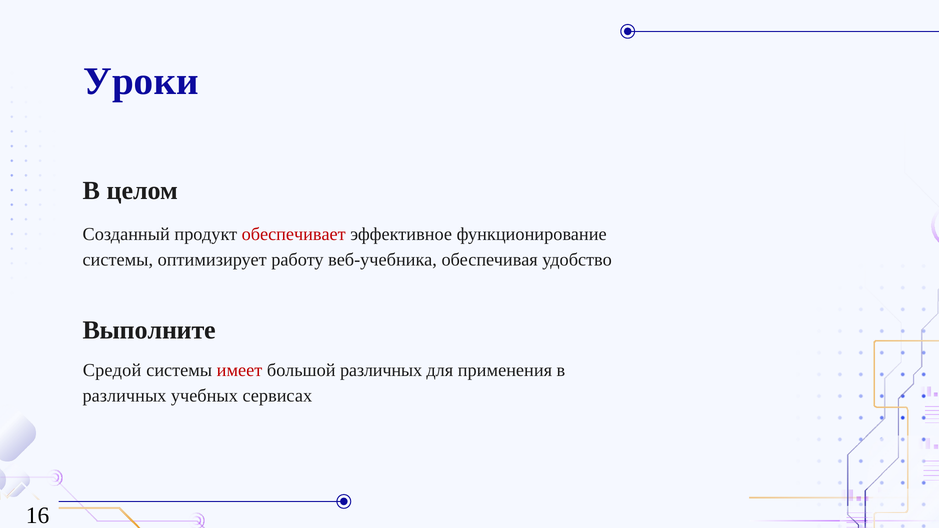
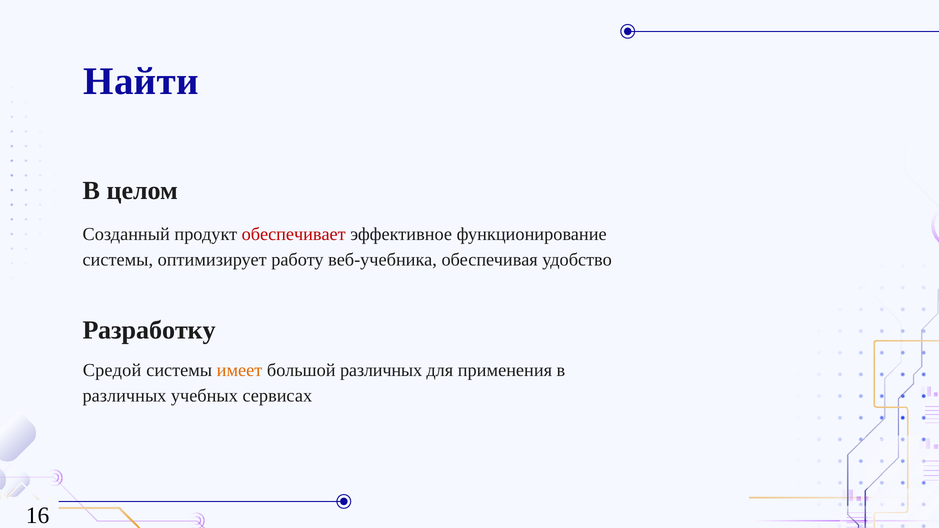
Уроки: Уроки -> Найти (141, 81)
Выполните: Выполните -> Разработку (149, 330)
имеет colour: red -> orange (240, 371)
